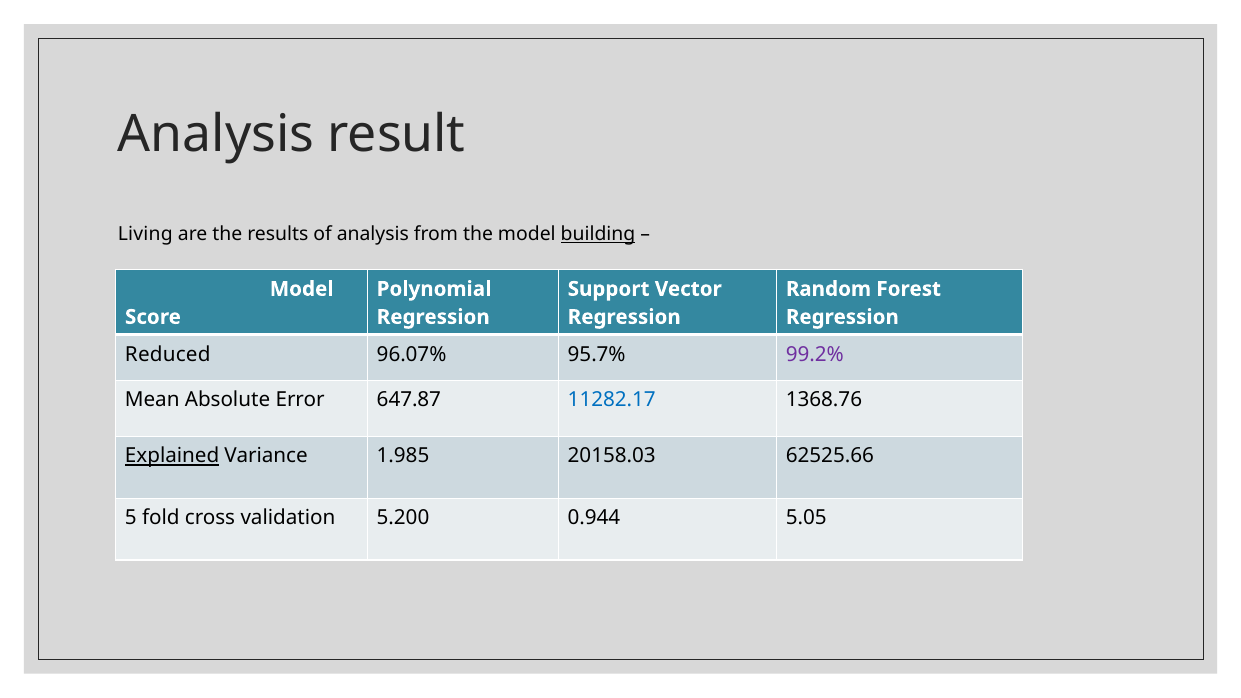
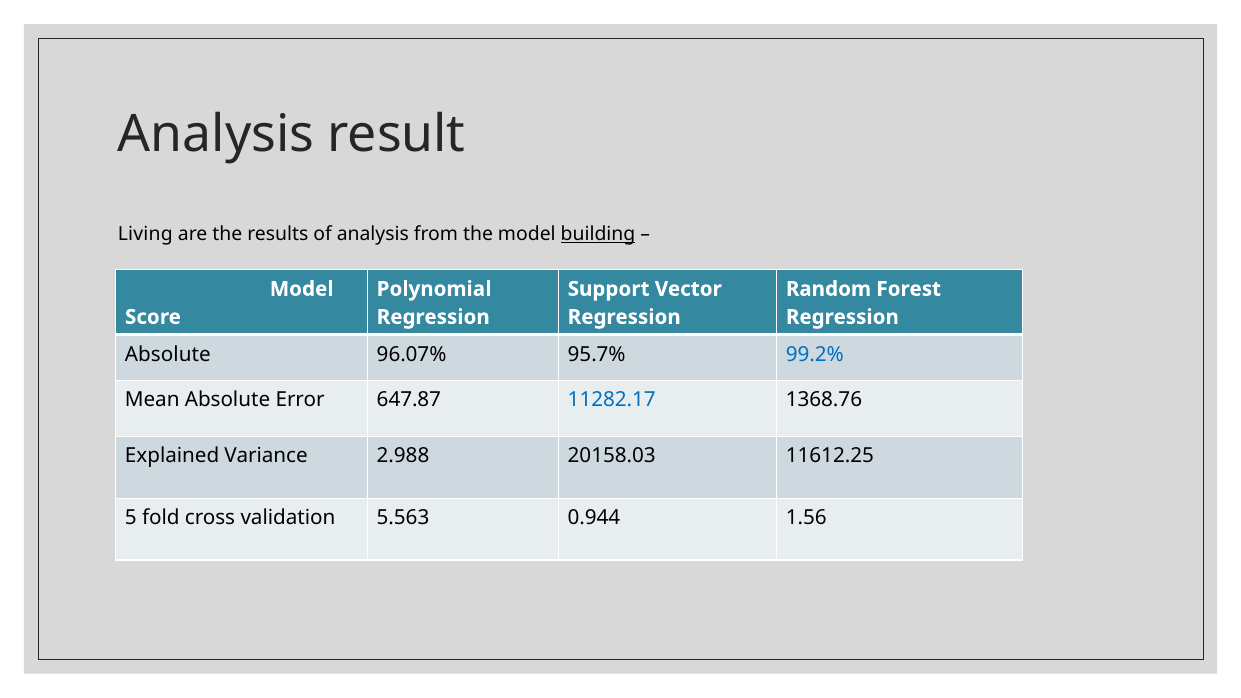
Reduced: Reduced -> Absolute (168, 354)
99.2% colour: purple -> blue (815, 354)
Explained underline: present -> none (172, 456)
1.985: 1.985 -> 2.988 (403, 456)
62525.66: 62525.66 -> 11612.25 (830, 456)
5.200: 5.200 -> 5.563 (403, 518)
5.05: 5.05 -> 1.56 (806, 518)
